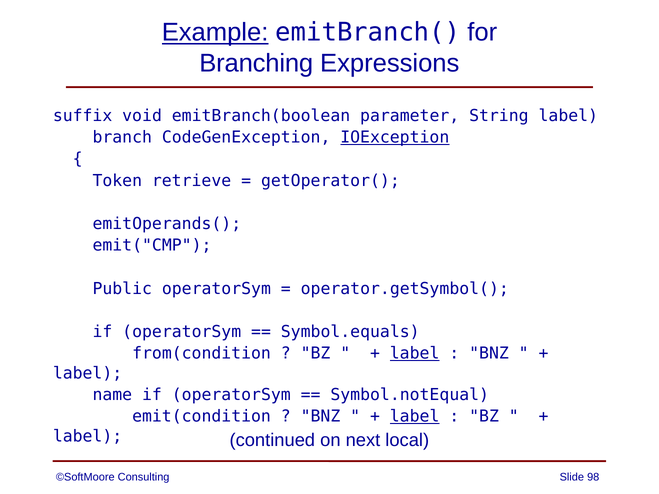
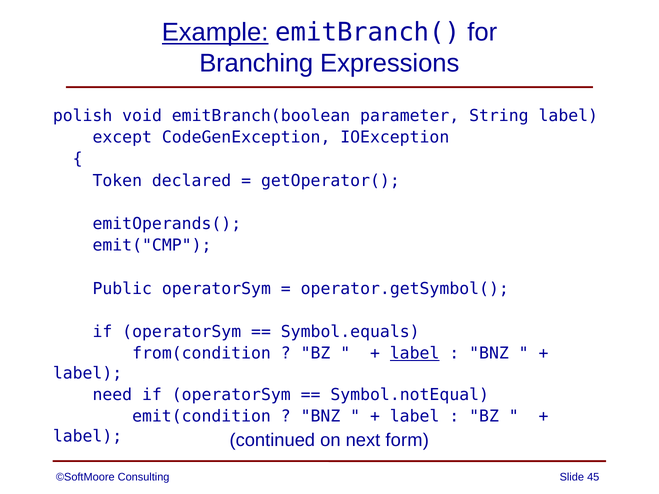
suffix: suffix -> polish (83, 116)
branch: branch -> except (122, 138)
IOException underline: present -> none (395, 138)
retrieve: retrieve -> declared (192, 181)
name: name -> need (112, 395)
label underline: present -> none (415, 417)
local: local -> form (407, 441)
98: 98 -> 45 (593, 477)
